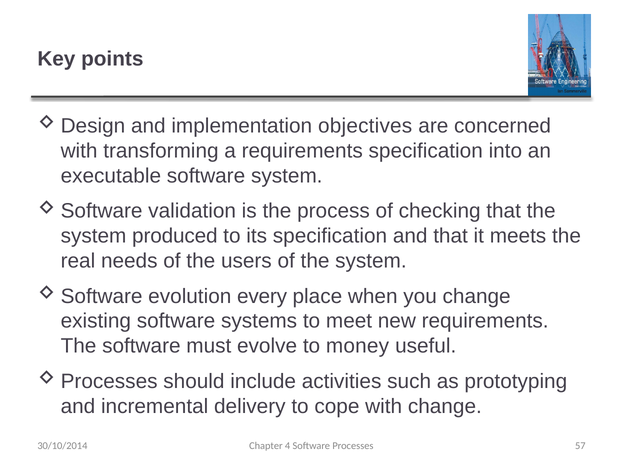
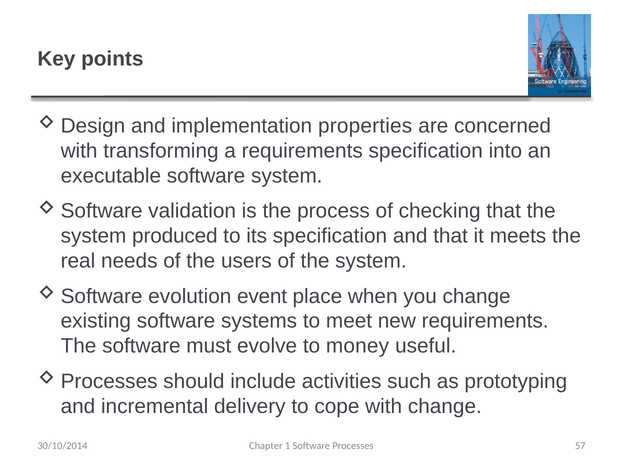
objectives: objectives -> properties (365, 126)
every: every -> event (262, 296)
4: 4 -> 1 (288, 446)
